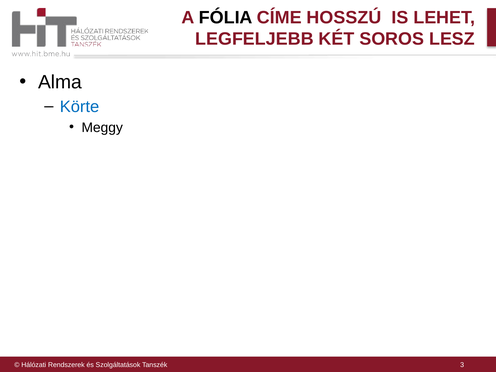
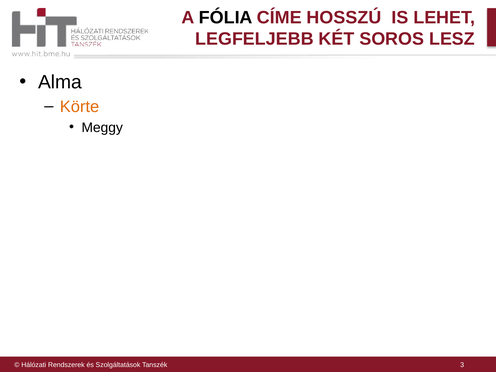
Körte colour: blue -> orange (80, 107)
